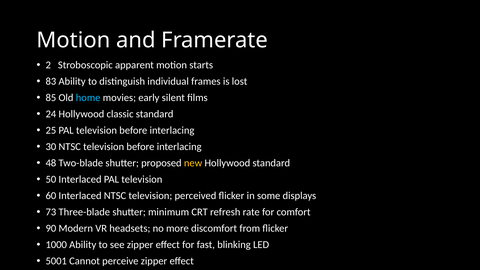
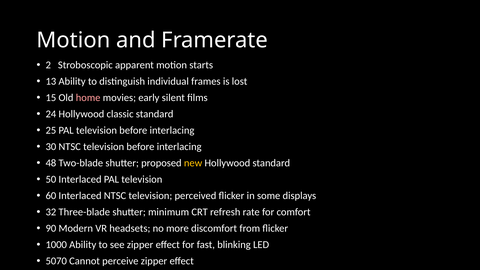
83: 83 -> 13 (51, 81)
85: 85 -> 15 (51, 98)
home colour: light blue -> pink (88, 98)
73: 73 -> 32 (51, 212)
5001: 5001 -> 5070 (56, 261)
